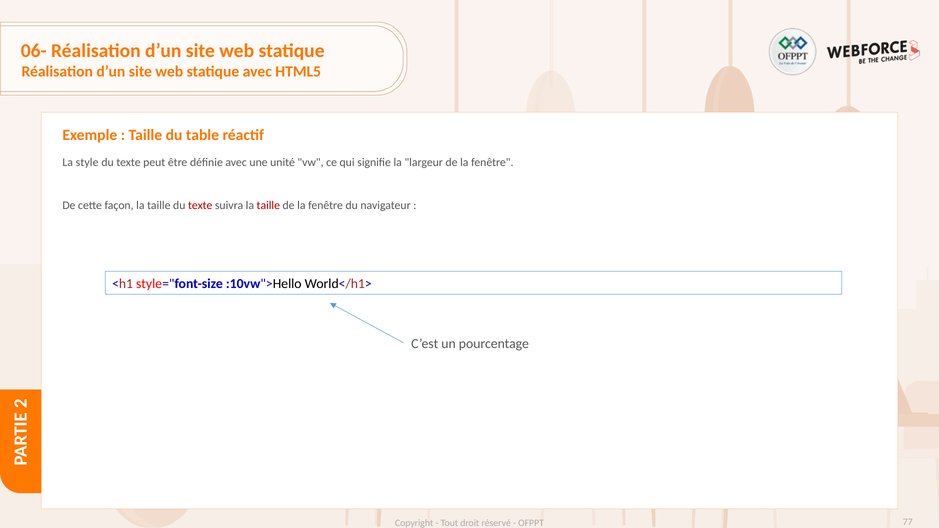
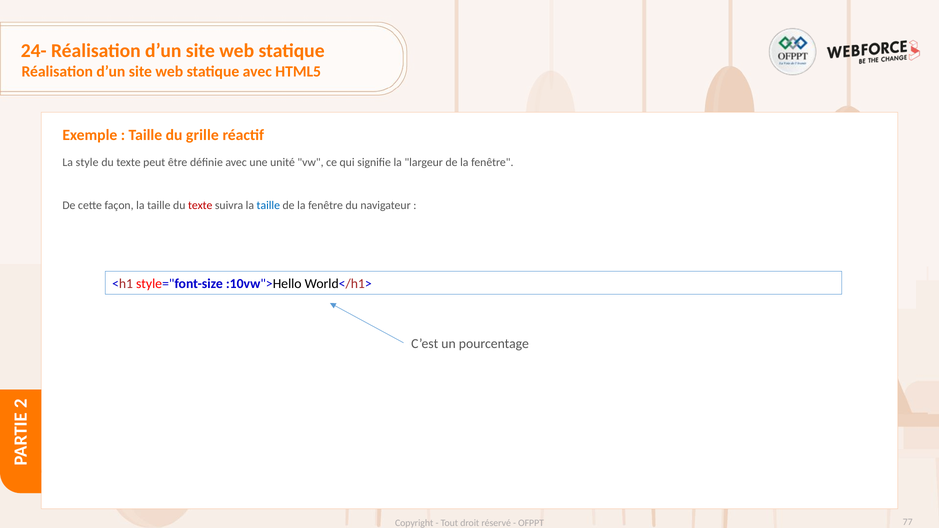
06-: 06- -> 24- (34, 51)
table: table -> grille (202, 135)
taille colour: red -> blue (268, 206)
